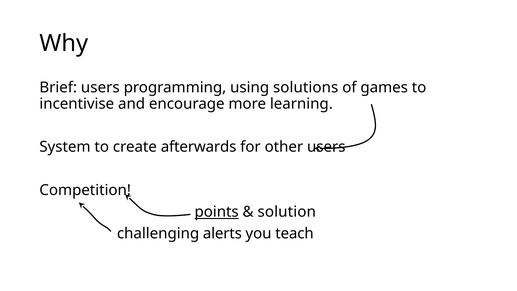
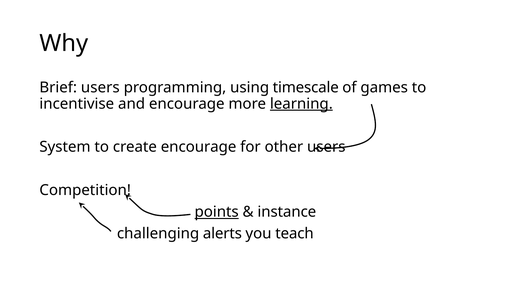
solutions: solutions -> timescale (306, 87)
learning underline: none -> present (301, 104)
create afterwards: afterwards -> encourage (199, 147)
solution: solution -> instance (287, 212)
